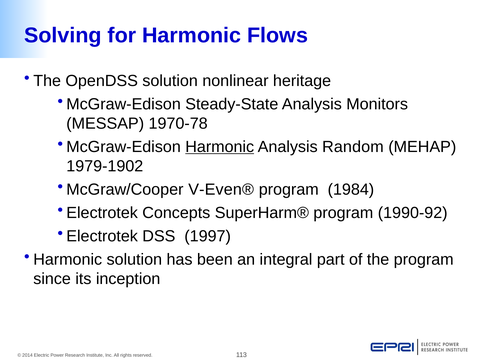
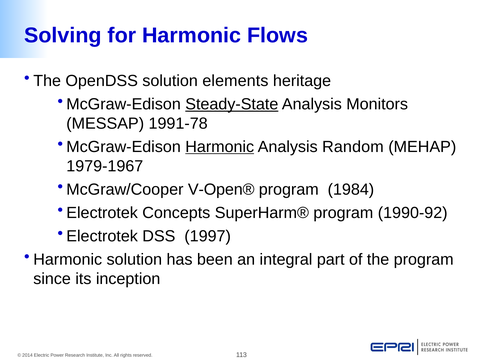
nonlinear: nonlinear -> elements (235, 81)
Steady-State underline: none -> present (232, 104)
1970-78: 1970-78 -> 1991-78 (178, 123)
1979-1902: 1979-1902 -> 1979-1967 (105, 166)
V-Even®: V-Even® -> V-Open® (221, 190)
